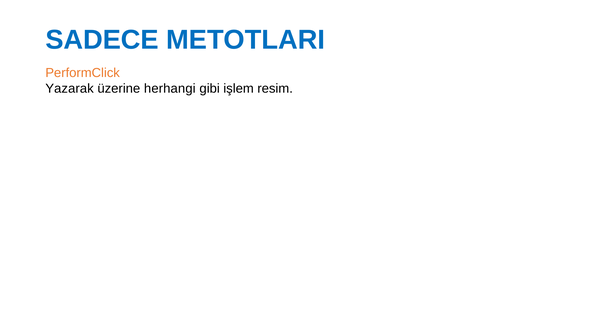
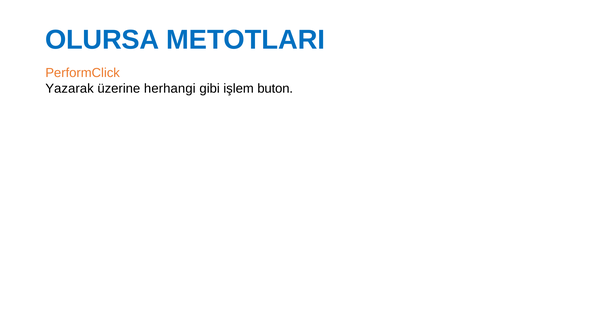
SADECE: SADECE -> OLURSA (102, 40)
resim: resim -> buton (275, 89)
